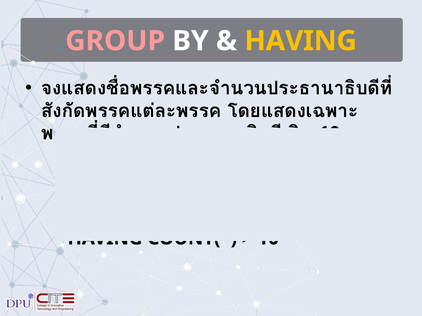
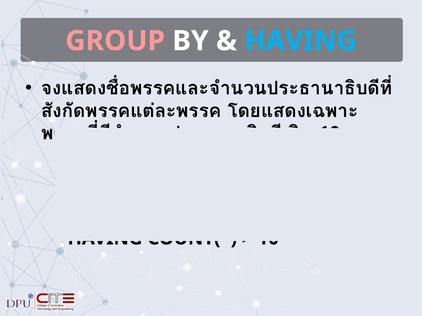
HAVING colour: yellow -> light blue (301, 41)
